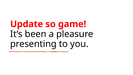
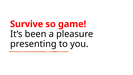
Update: Update -> Survive (27, 24)
